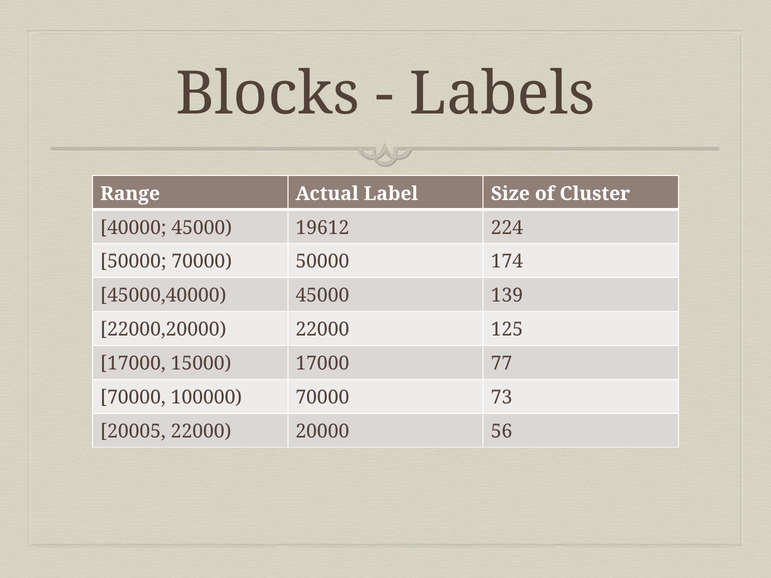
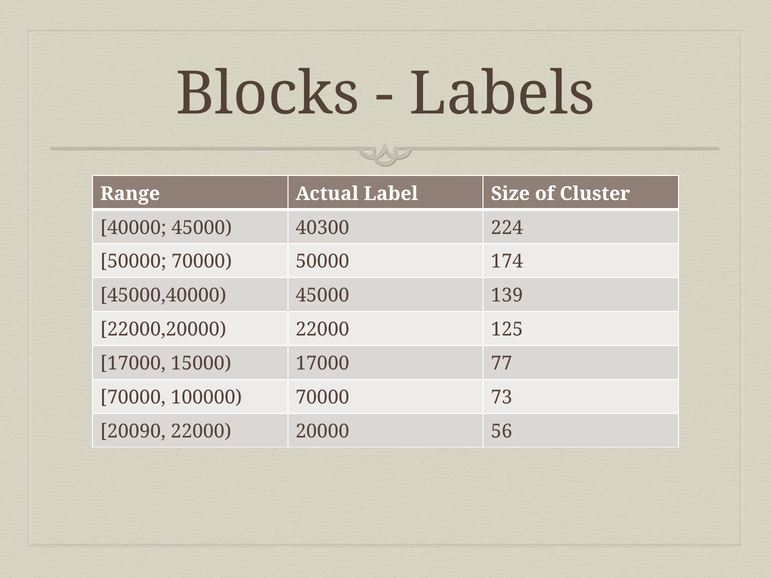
19612: 19612 -> 40300 (322, 228)
20005: 20005 -> 20090 (133, 432)
